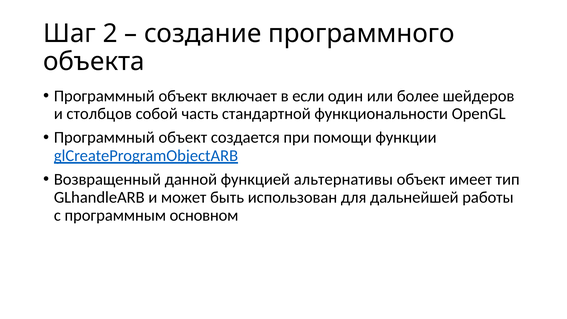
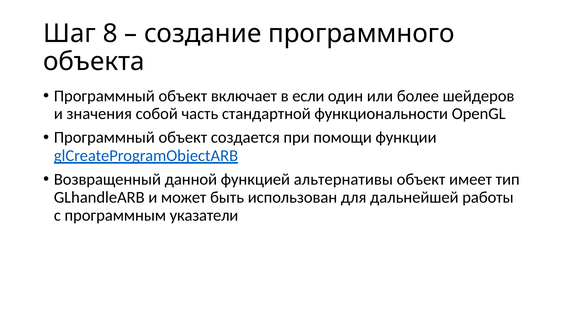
2: 2 -> 8 (110, 34)
столбцов: столбцов -> значения (99, 114)
основном: основном -> указатели (204, 215)
